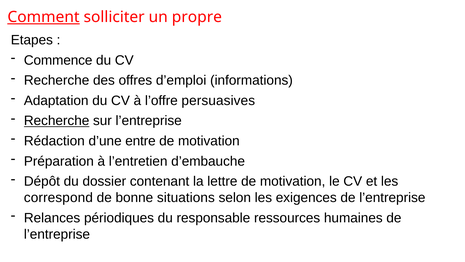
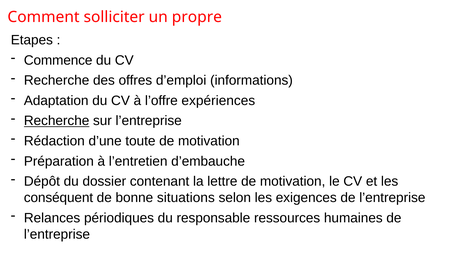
Comment underline: present -> none (44, 17)
persuasives: persuasives -> expériences (218, 100)
entre: entre -> toute (140, 141)
correspond: correspond -> conséquent (58, 197)
